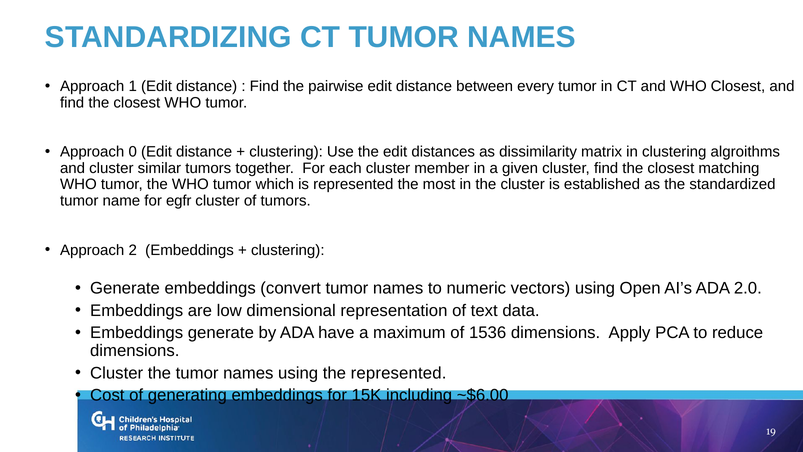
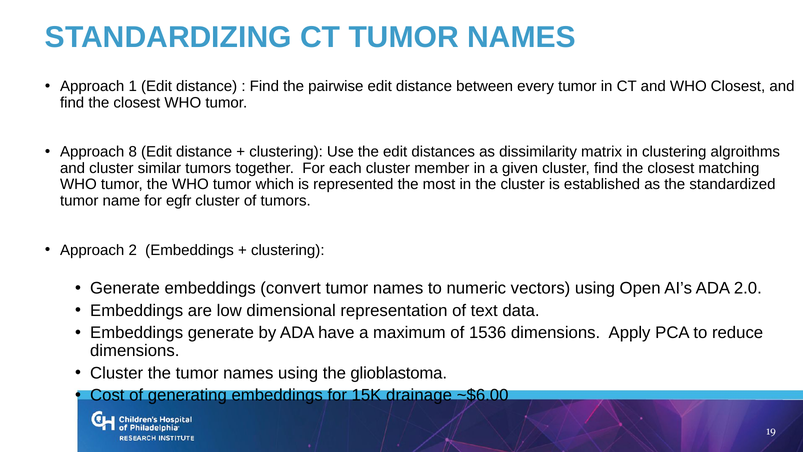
0: 0 -> 8 (133, 152)
the represented: represented -> glioblastoma (399, 373)
including: including -> drainage (419, 395)
